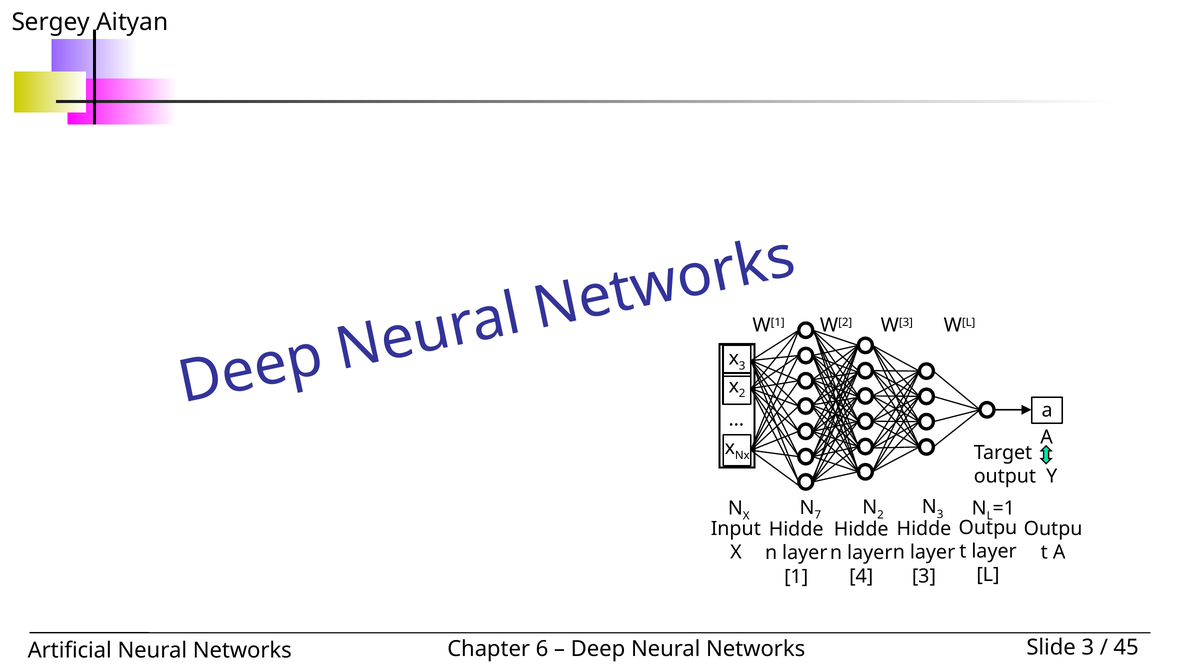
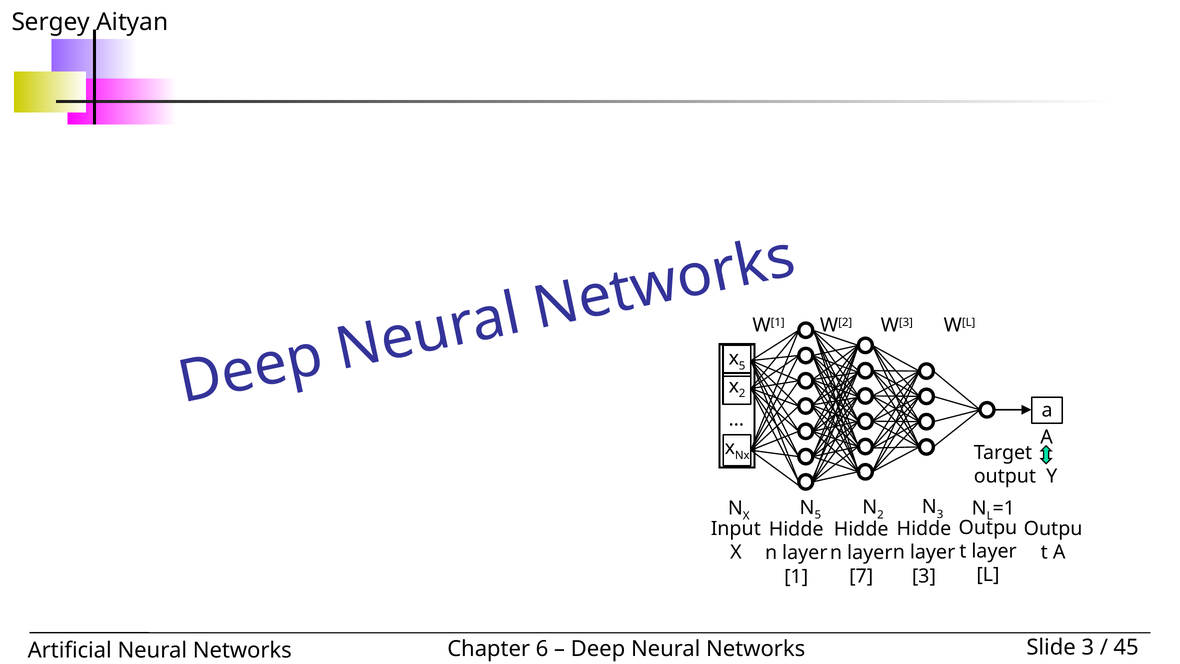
x 3: 3 -> 5 (742, 366)
7: 7 -> 5 (818, 515)
4: 4 -> 7 (861, 576)
